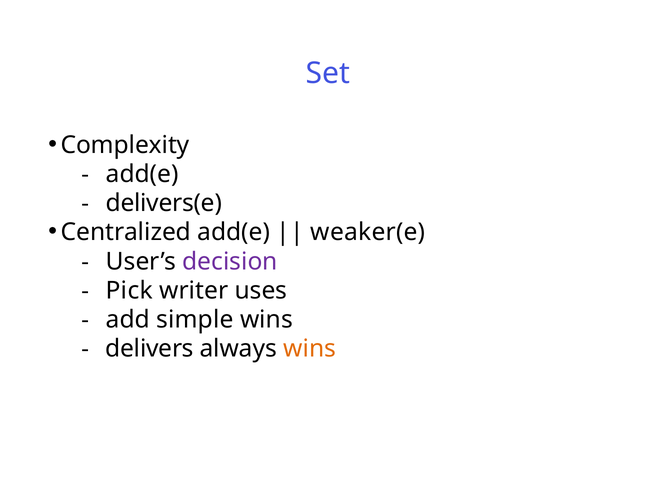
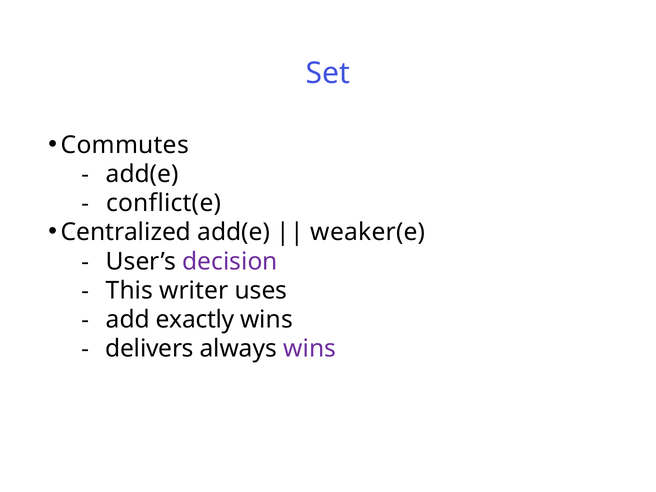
Complexity: Complexity -> Commutes (125, 145)
delivers(e: delivers(e -> conflict(e (164, 203)
Pick: Pick -> This (129, 291)
simple: simple -> exactly (195, 320)
wins colour: orange -> purple (310, 349)
